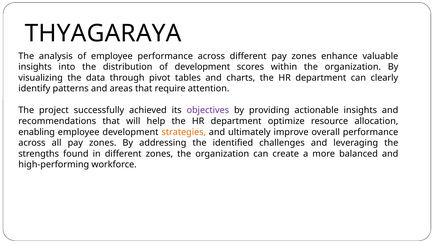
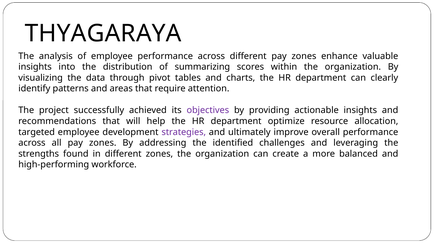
of development: development -> summarizing (202, 67)
enabling: enabling -> targeted (37, 132)
strategies colour: orange -> purple (184, 132)
